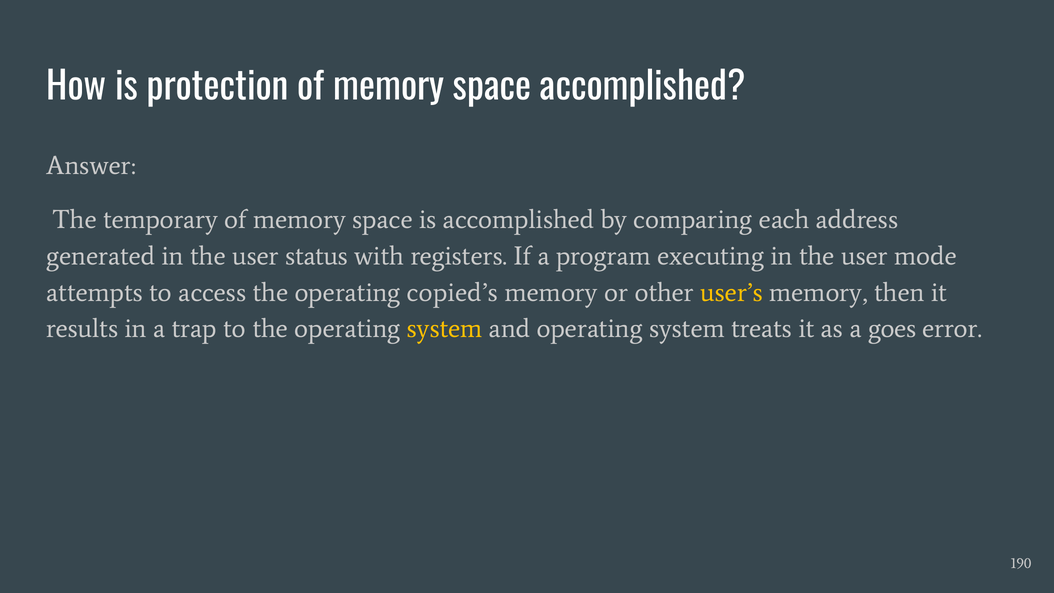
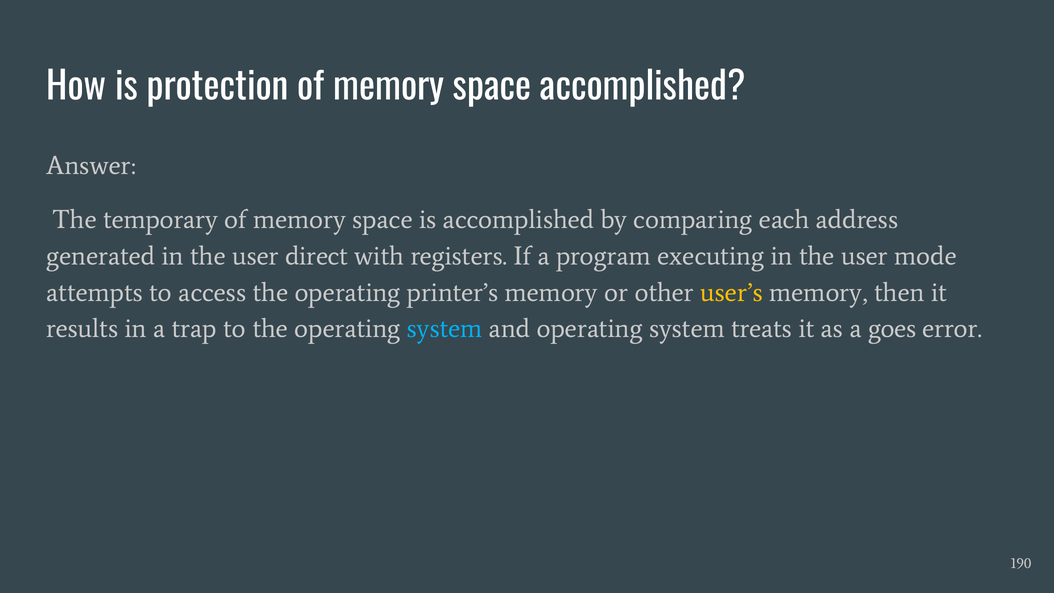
status: status -> direct (317, 256)
copied’s: copied’s -> printer’s (453, 292)
system colour: yellow -> light blue (445, 329)
